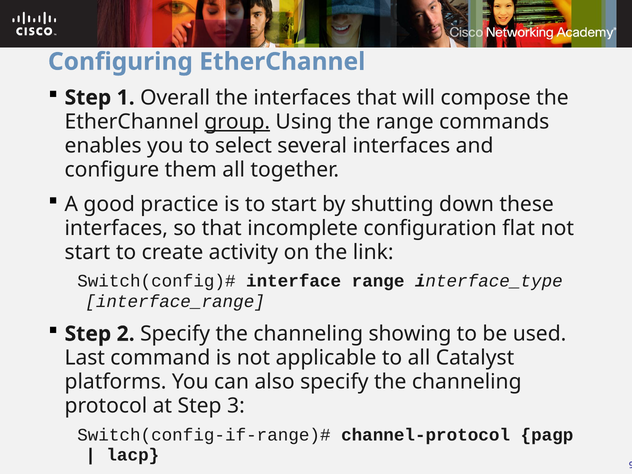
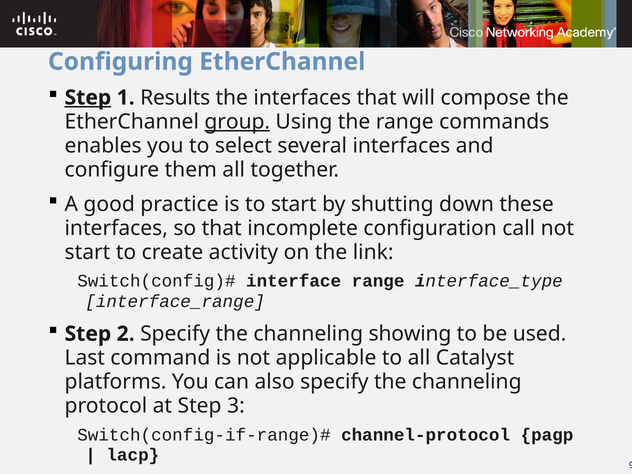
Step underline: none -> present (88, 98)
Overall: Overall -> Results (175, 98)
flat: flat -> call (519, 228)
